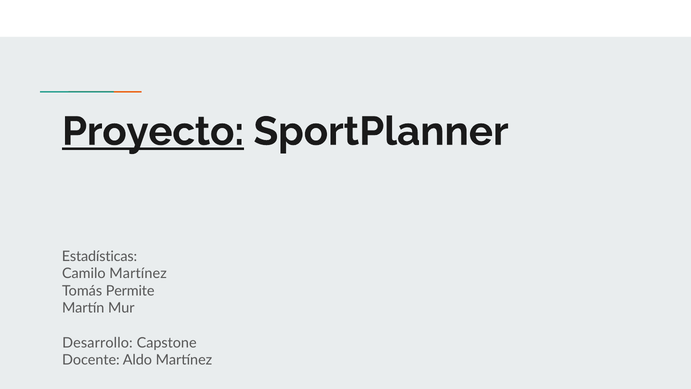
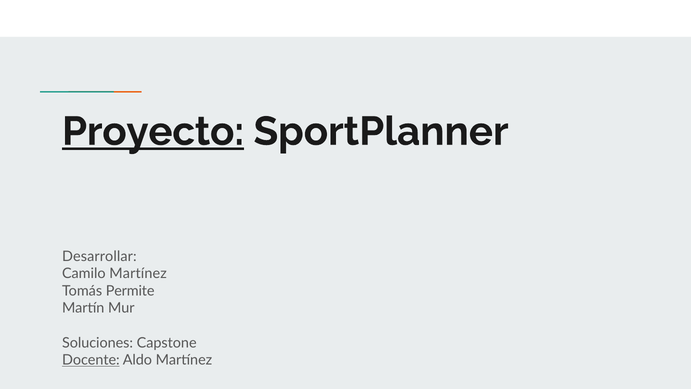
Estadísticas: Estadísticas -> Desarrollar (99, 256)
Desarrollo: Desarrollo -> Soluciones (98, 342)
Docente underline: none -> present (91, 360)
